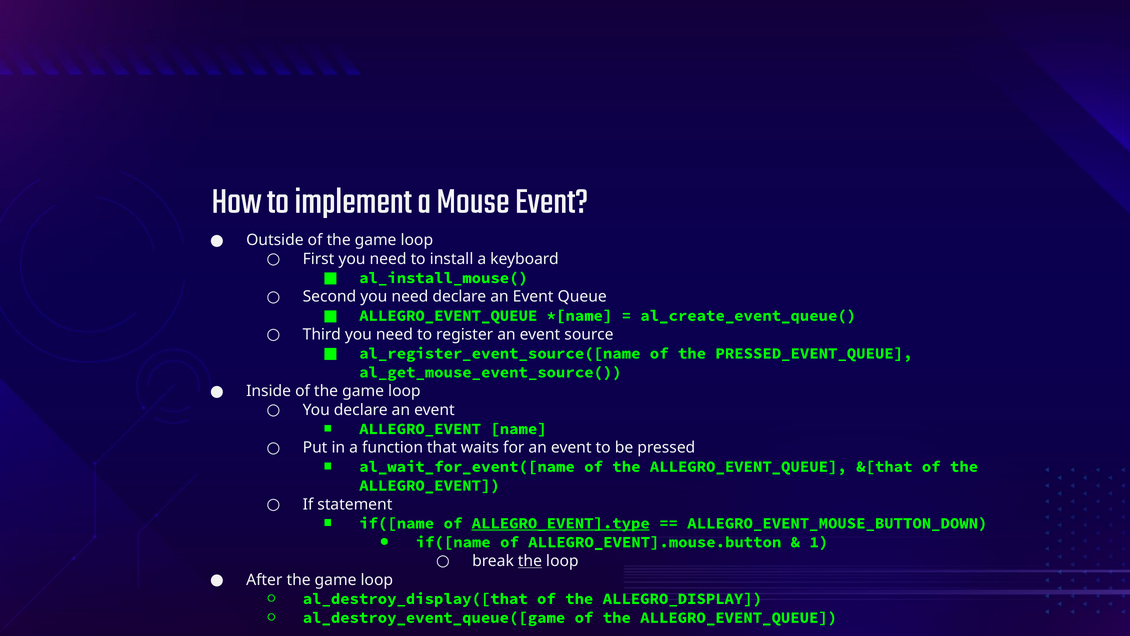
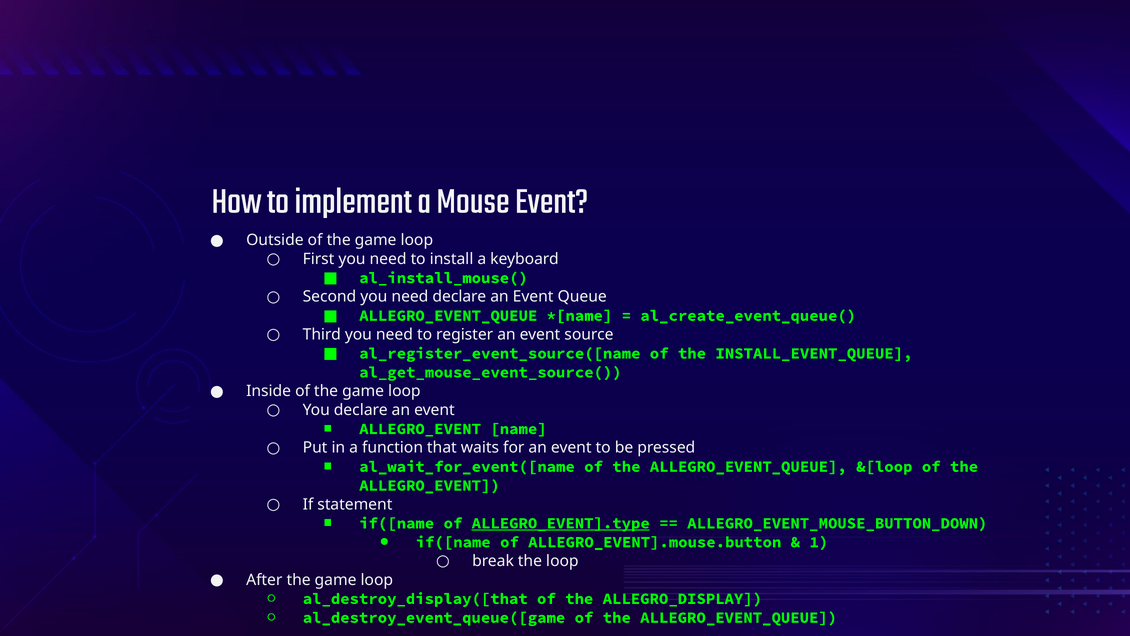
PRESSED_EVENT_QUEUE: PRESSED_EVENT_QUEUE -> INSTALL_EVENT_QUEUE (814, 353)
&[that: &[that -> &[loop (884, 466)
the underline: present -> none (530, 561)
